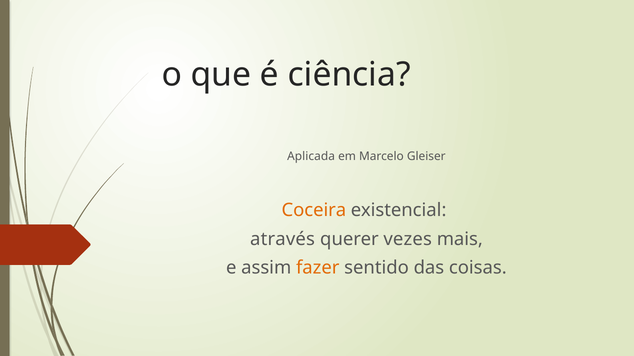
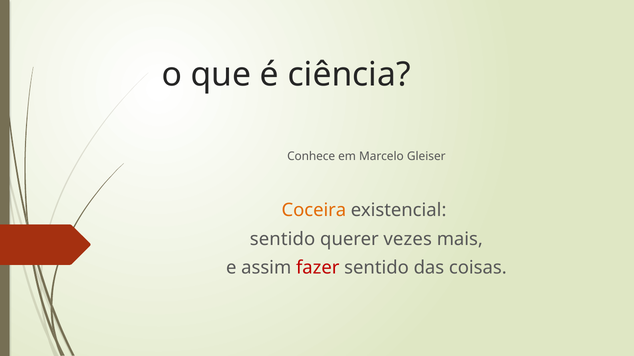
Aplicada: Aplicada -> Conhece (311, 157)
através: através -> sentido (283, 239)
fazer colour: orange -> red (318, 268)
